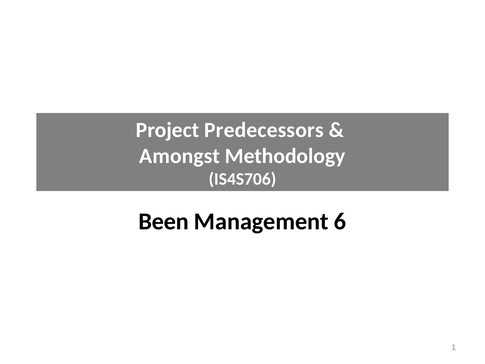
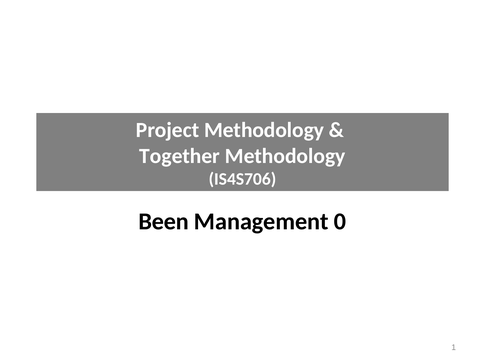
Project Predecessors: Predecessors -> Methodology (264, 130)
Amongst: Amongst -> Together (180, 156)
6: 6 -> 0 (340, 221)
